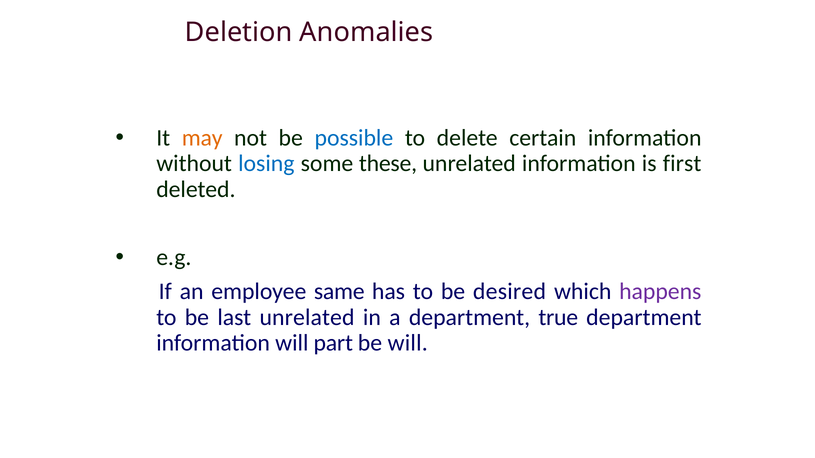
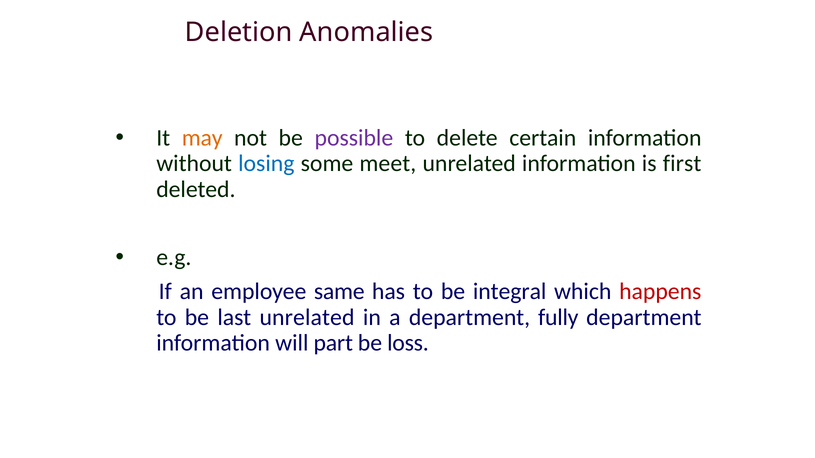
possible colour: blue -> purple (354, 138)
these: these -> meet (388, 164)
desired: desired -> integral (510, 292)
happens colour: purple -> red (660, 292)
true: true -> fully (558, 318)
be will: will -> loss (408, 343)
